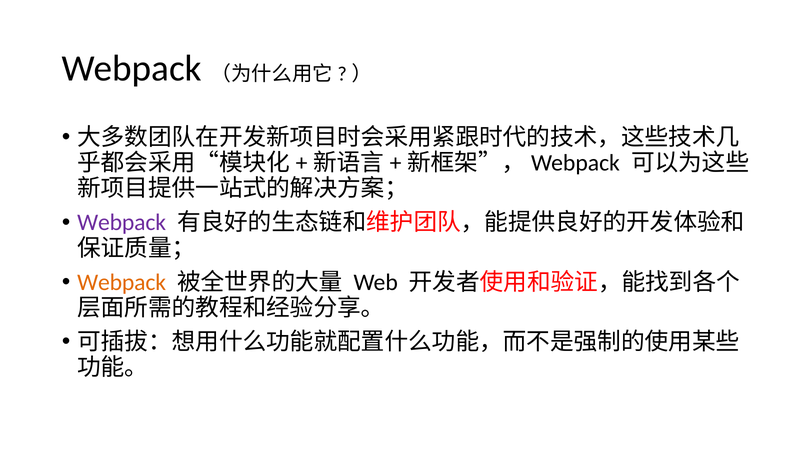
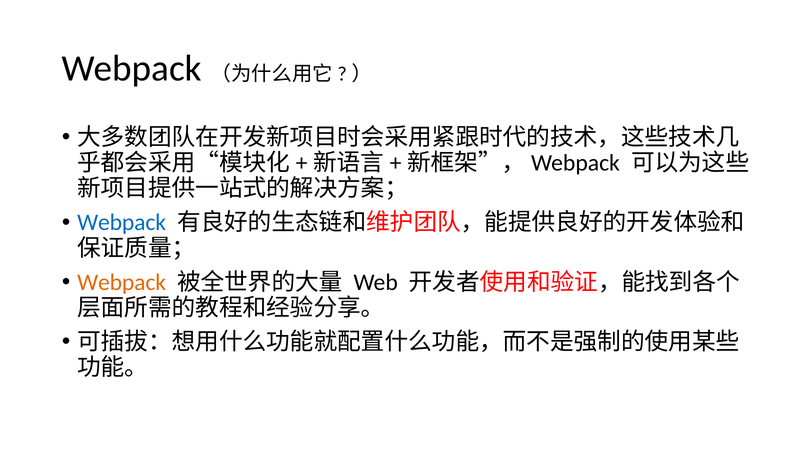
Webpack colour: purple -> blue (122, 222)
